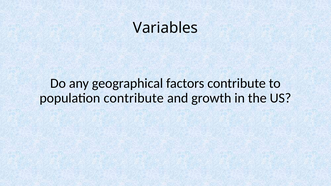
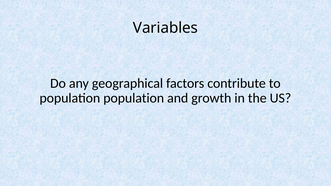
population contribute: contribute -> population (134, 98)
